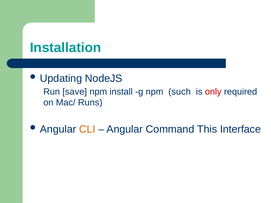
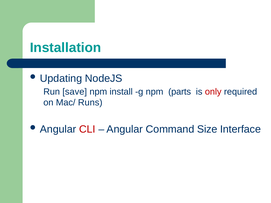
such: such -> parts (180, 92)
CLI colour: orange -> red (87, 129)
This: This -> Size (207, 129)
